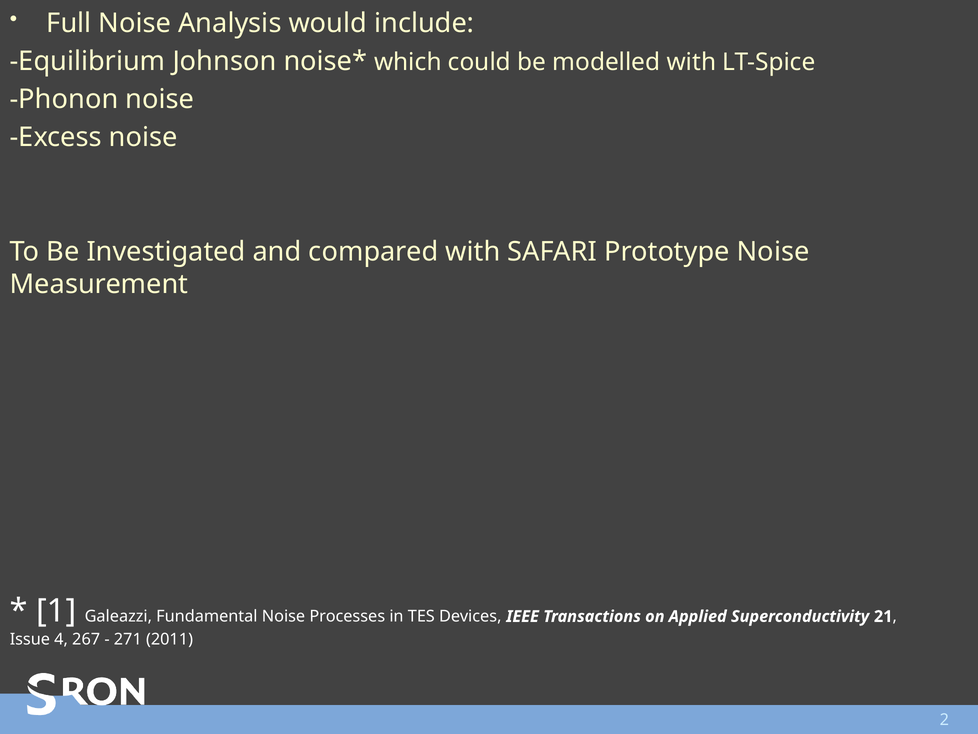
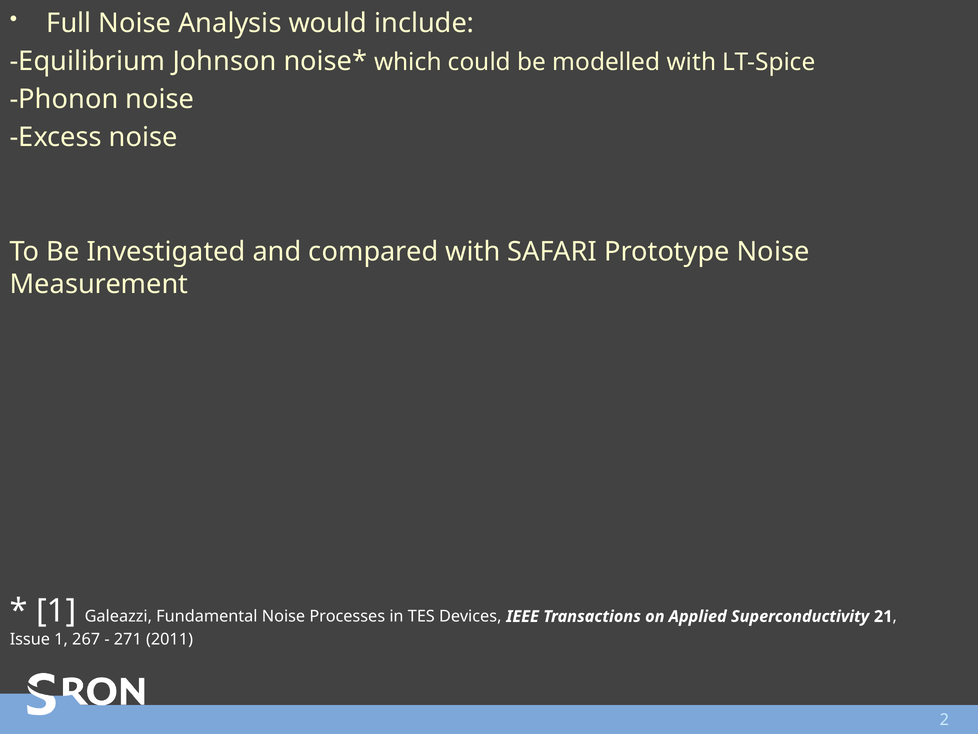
Issue 4: 4 -> 1 (61, 639)
